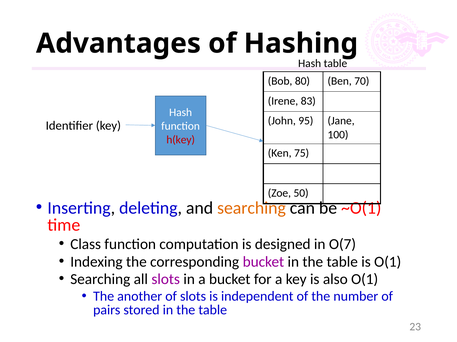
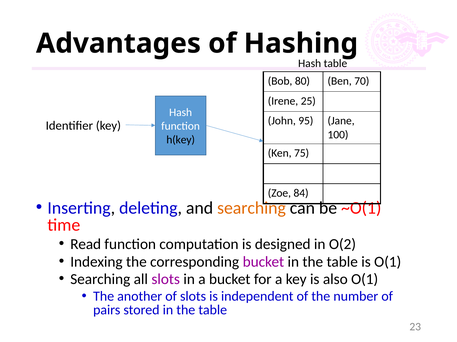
83: 83 -> 25 (308, 101)
h(key colour: red -> black (181, 140)
50: 50 -> 84 (301, 193)
Class: Class -> Read (86, 245)
O(7: O(7 -> O(2 (342, 245)
